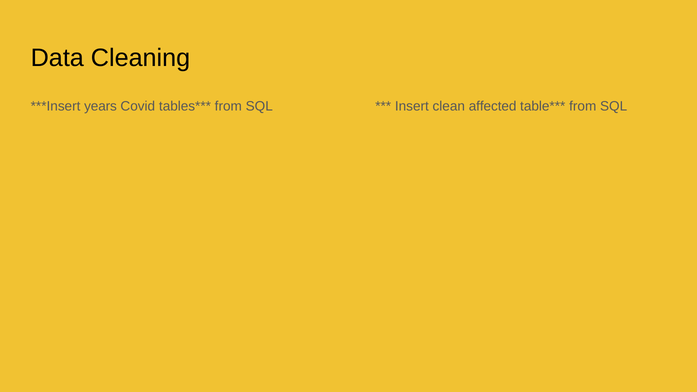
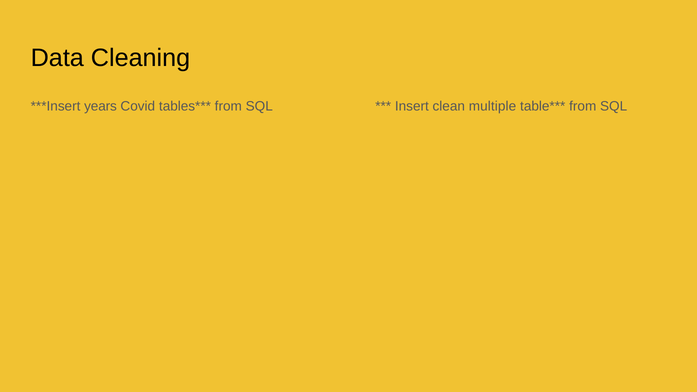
affected: affected -> multiple (493, 106)
